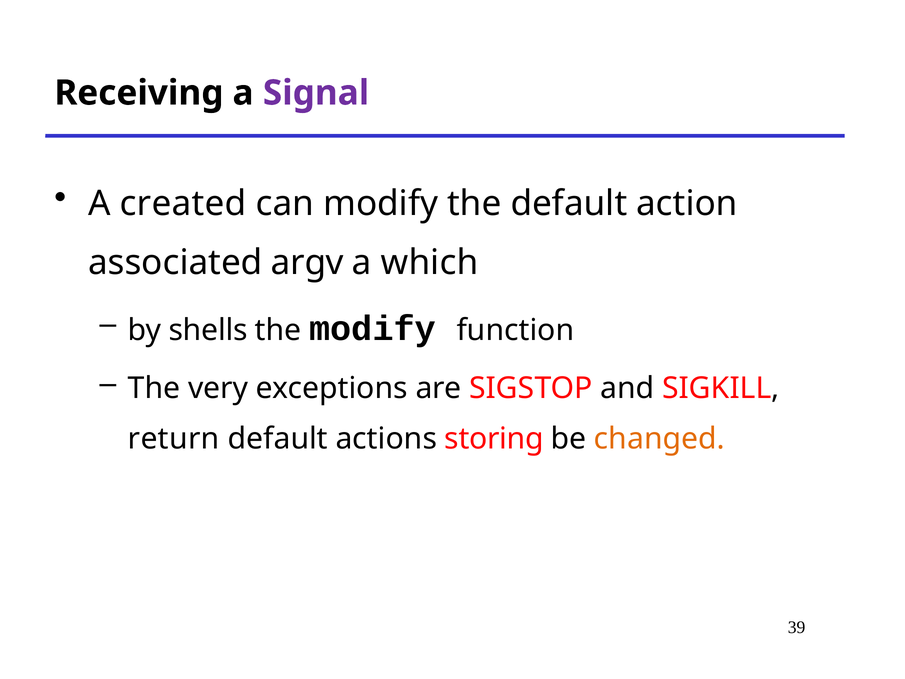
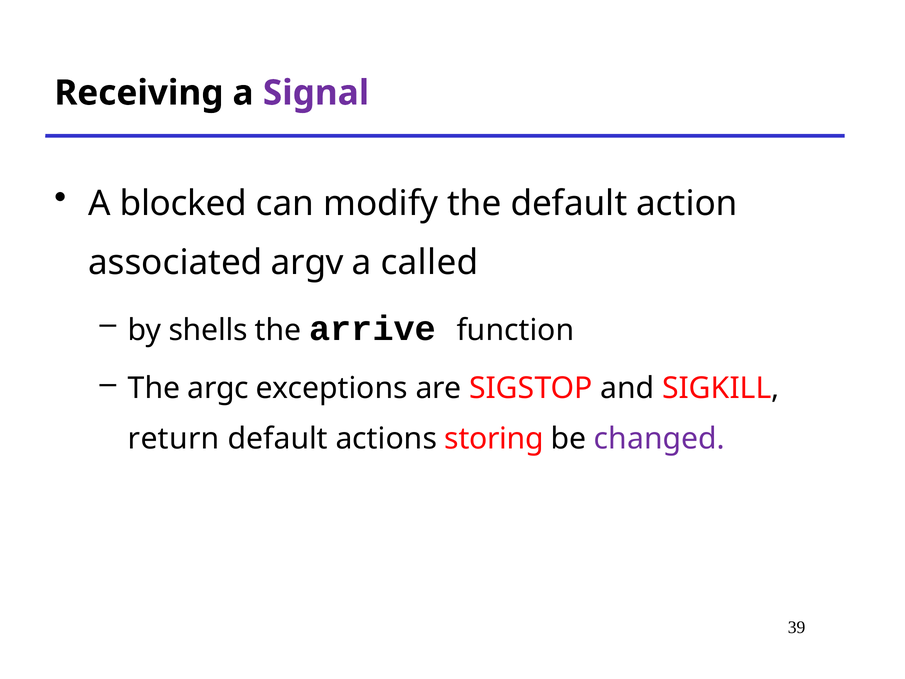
created: created -> blocked (183, 203)
which: which -> called (430, 263)
the modify: modify -> arrive (373, 329)
very: very -> argc (218, 388)
changed colour: orange -> purple (659, 439)
